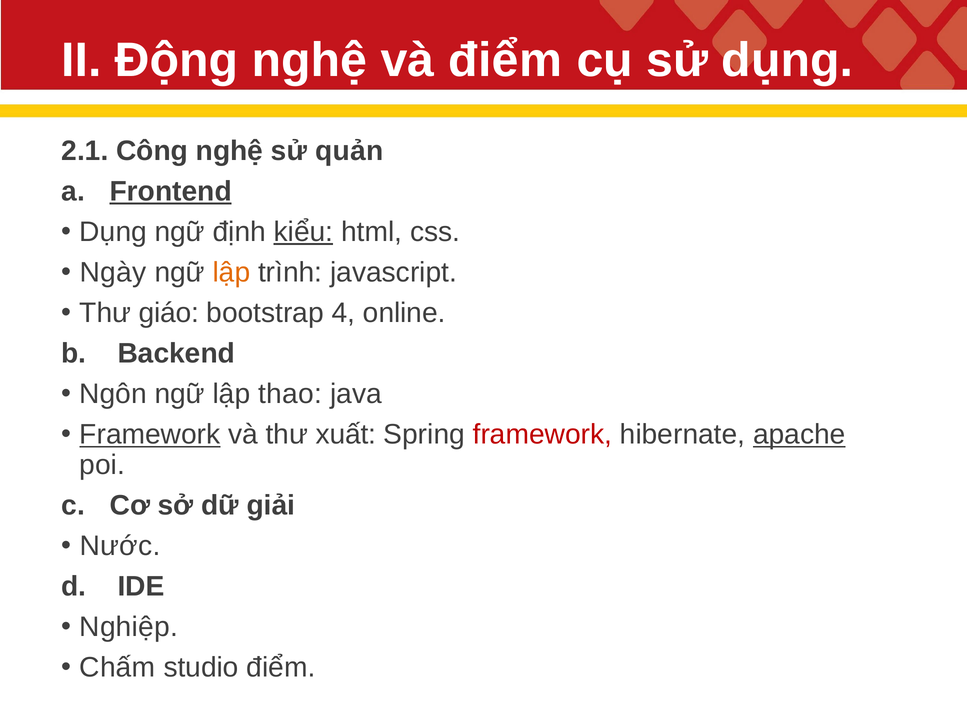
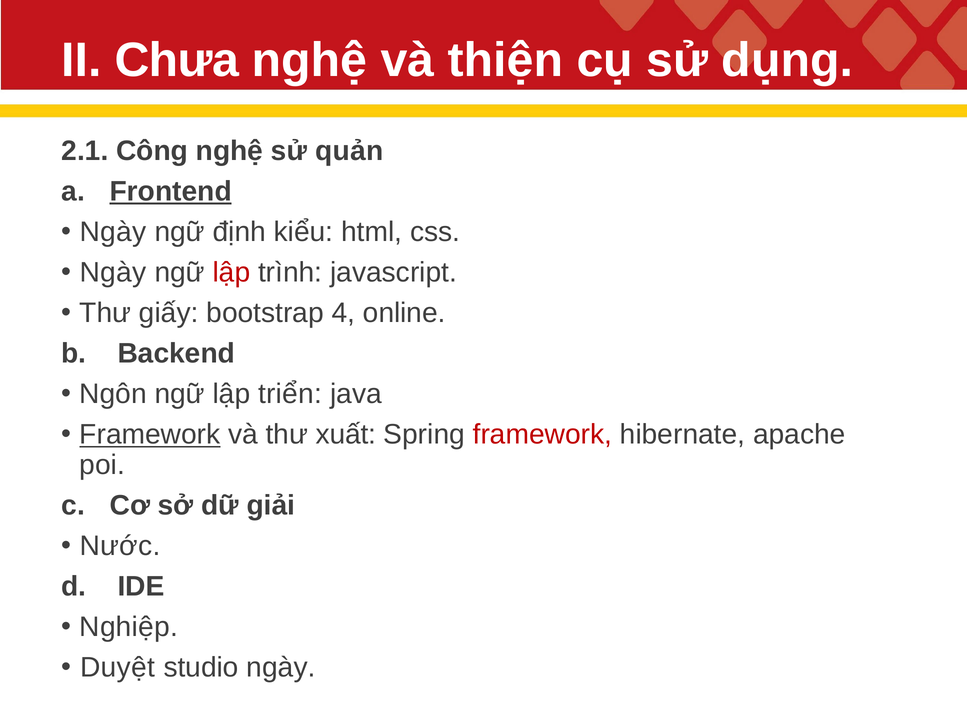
Động: Động -> Chưa (177, 60)
và điểm: điểm -> thiện (505, 60)
Dụng: Dụng -> Ngày (113, 232)
kiểu underline: present -> none (303, 232)
lập colour: orange -> red (231, 272)
giáo: giáo -> giấy (169, 313)
thao: thao -> triển (290, 394)
apache underline: present -> none (799, 435)
Chấm: Chấm -> Duyệt (117, 668)
studio điểm: điểm -> ngày (281, 668)
